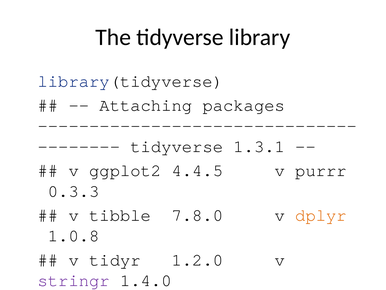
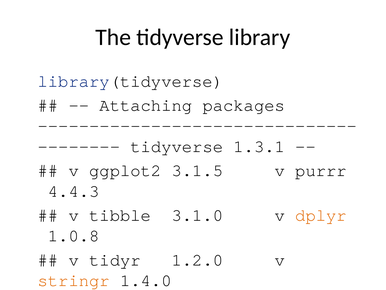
4.4.5: 4.4.5 -> 3.1.5 (197, 170)
0.3.3: 0.3.3 -> 4.4.3 (74, 191)
7.8.0: 7.8.0 -> 3.1.0 (197, 215)
stringr colour: purple -> orange (74, 280)
